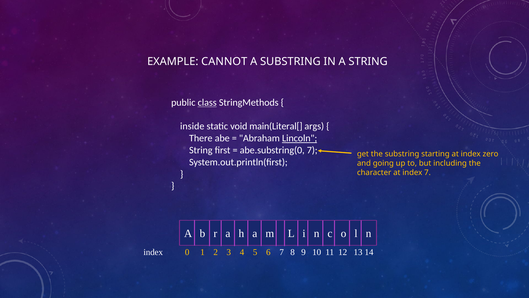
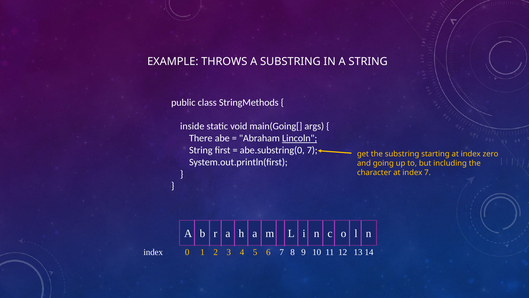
CANNOT: CANNOT -> THROWS (224, 61)
class underline: present -> none (207, 102)
main(Literal[: main(Literal[ -> main(Going[ (276, 126)
